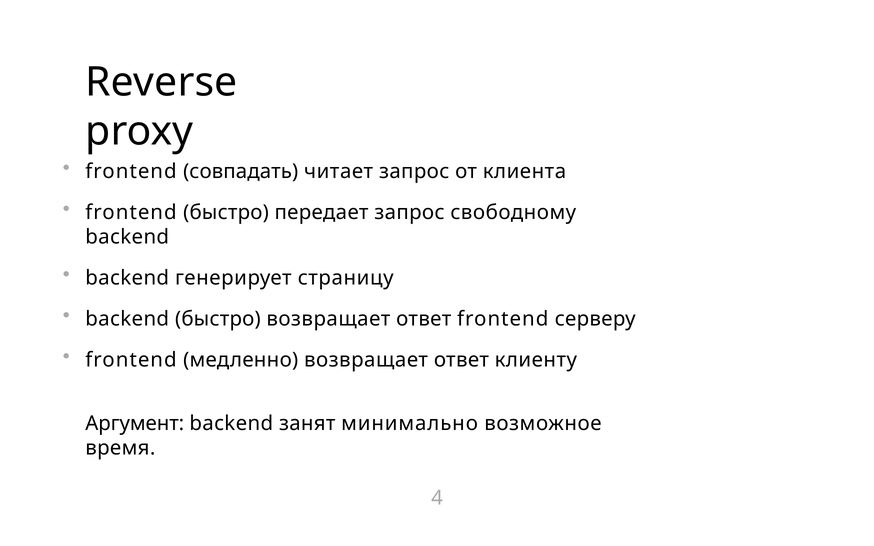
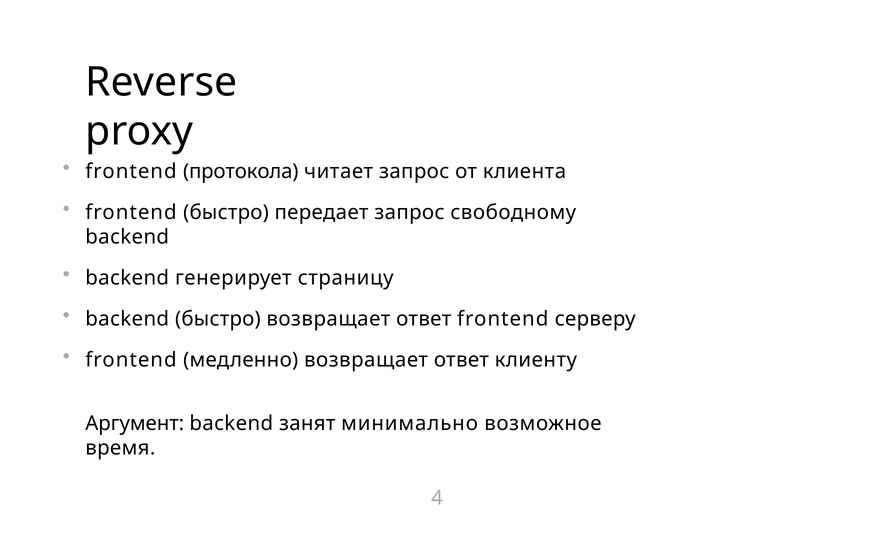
совпадать: совпадать -> протокола (241, 172)
